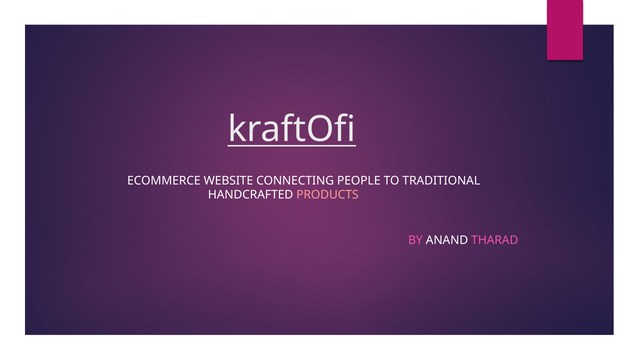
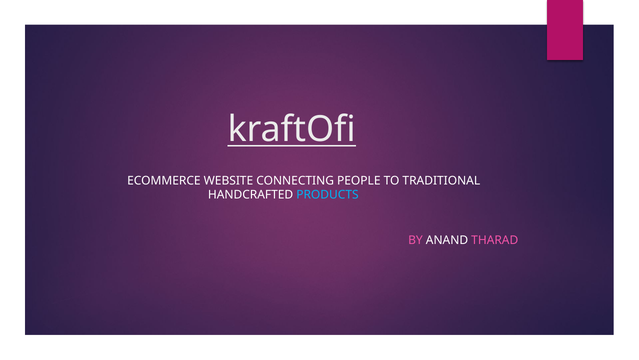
PRODUCTS colour: pink -> light blue (327, 195)
